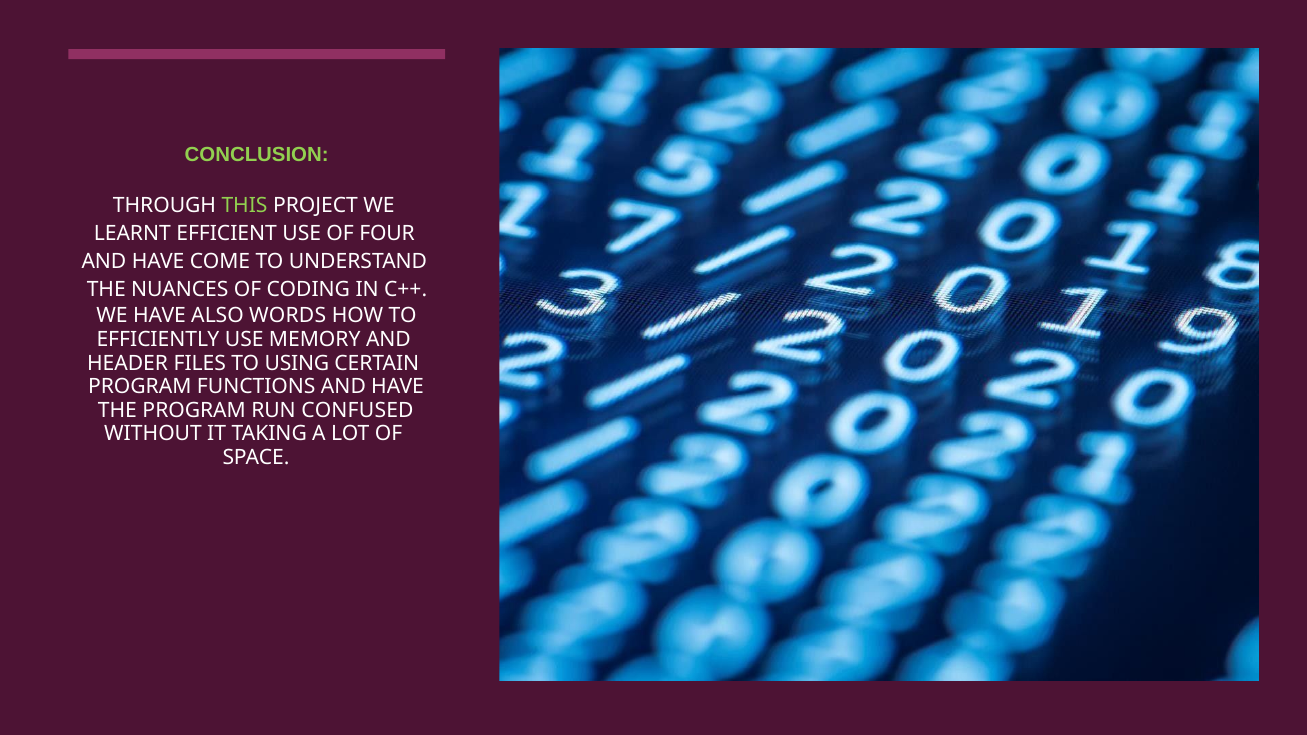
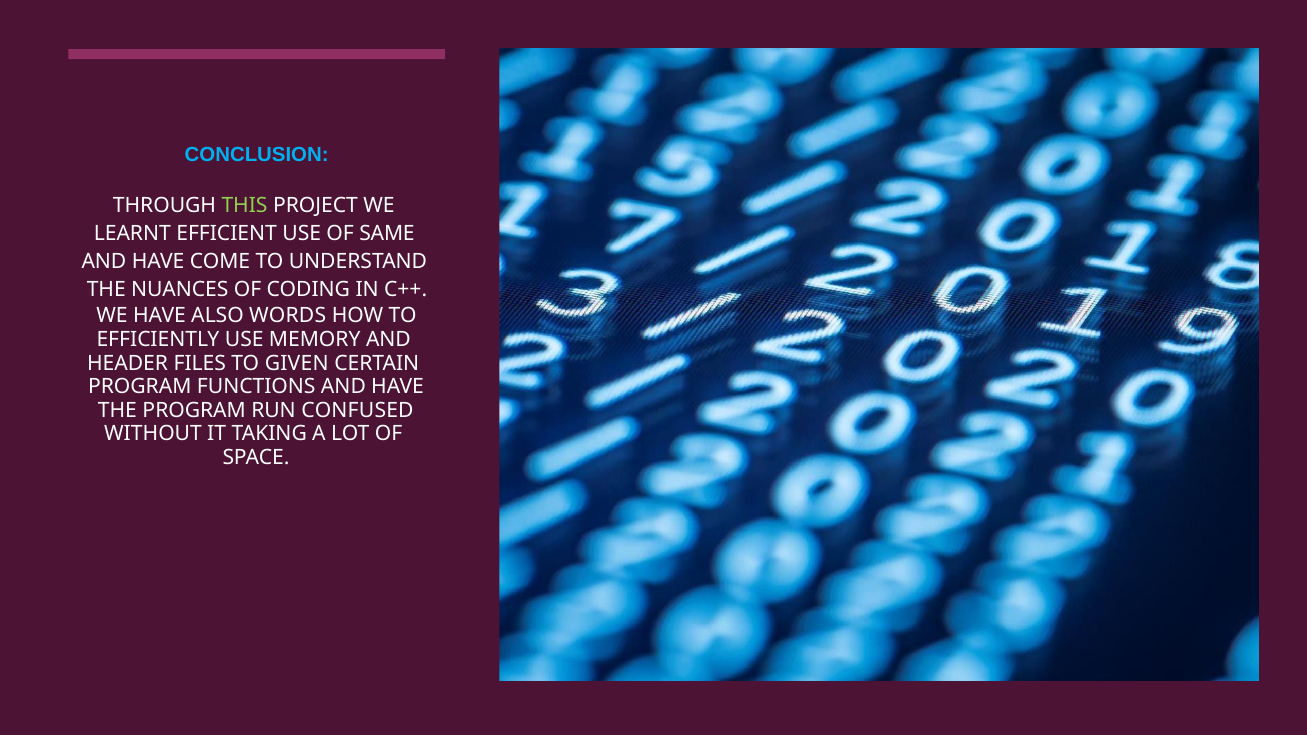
CONCLUSION colour: light green -> light blue (257, 155)
FOUR: FOUR -> SAME (387, 233)
USING: USING -> GIVEN (297, 363)
